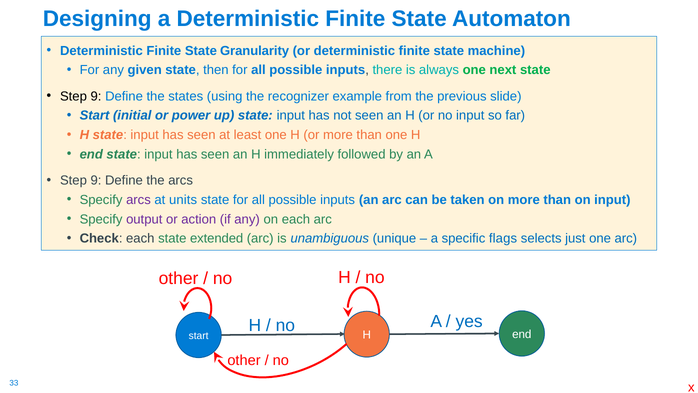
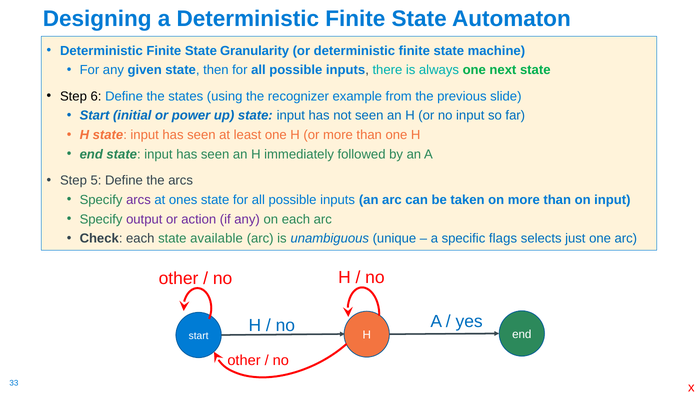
9: 9 -> 6 (96, 96)
9: 9 -> 5 (96, 180)
units: units -> ones (183, 200)
extended: extended -> available (217, 238)
